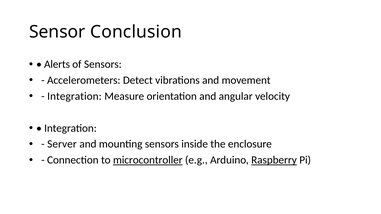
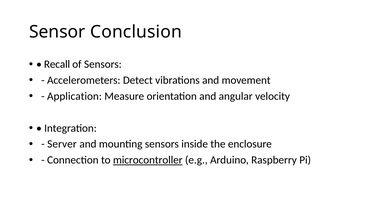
Alerts: Alerts -> Recall (57, 64)
Integration: Integration -> Application (74, 96)
Raspberry underline: present -> none (274, 160)
